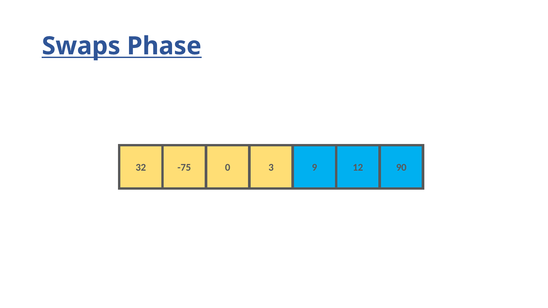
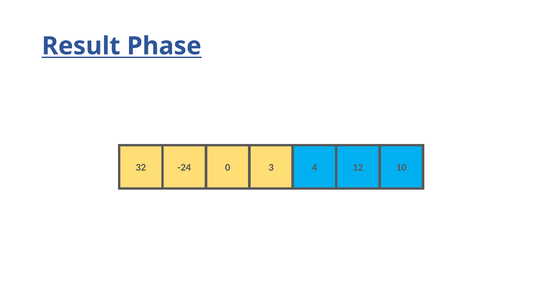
Swaps: Swaps -> Result (81, 46)
-75: -75 -> -24 (184, 168)
9: 9 -> 4 (314, 168)
90: 90 -> 10 (401, 168)
